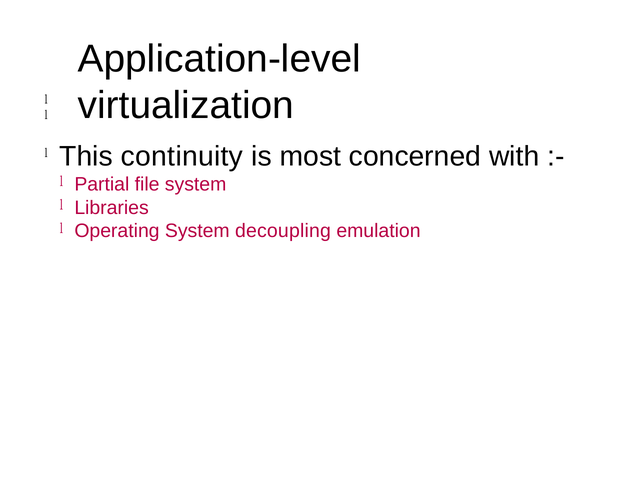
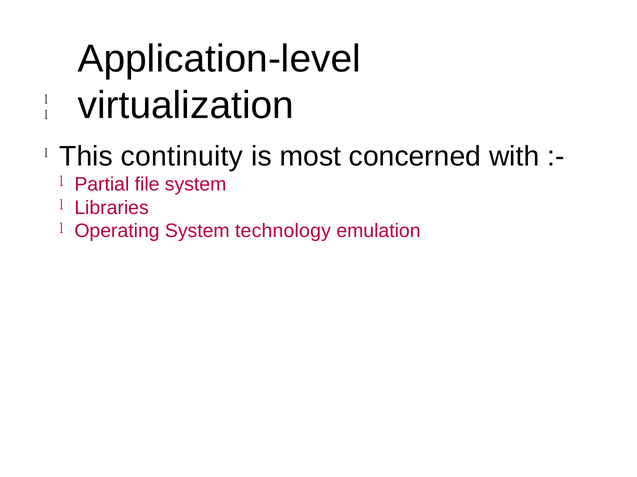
decoupling: decoupling -> technology (283, 231)
